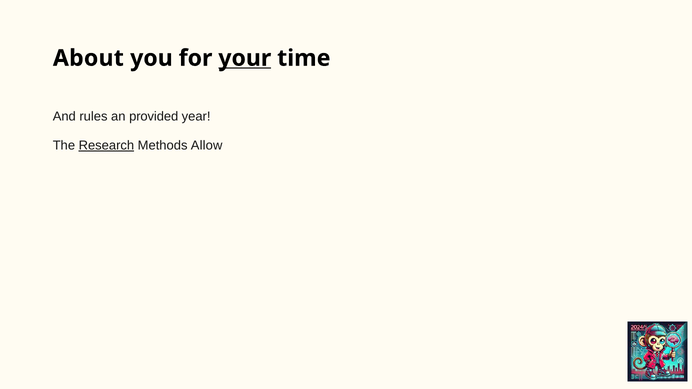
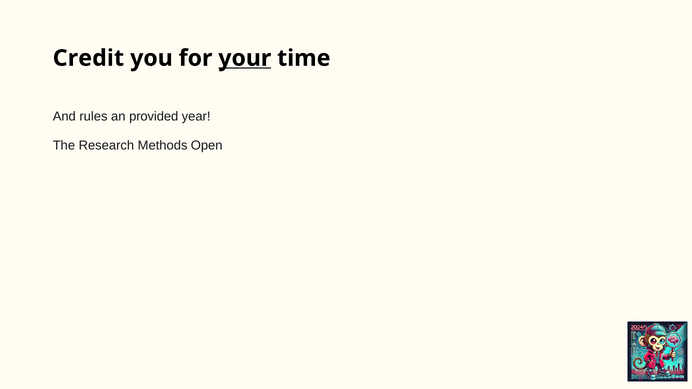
About: About -> Credit (88, 58)
Research underline: present -> none (106, 145)
Allow: Allow -> Open (207, 145)
